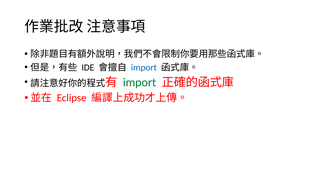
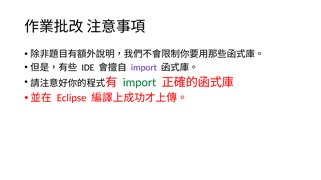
import colour: blue -> purple (144, 68)
